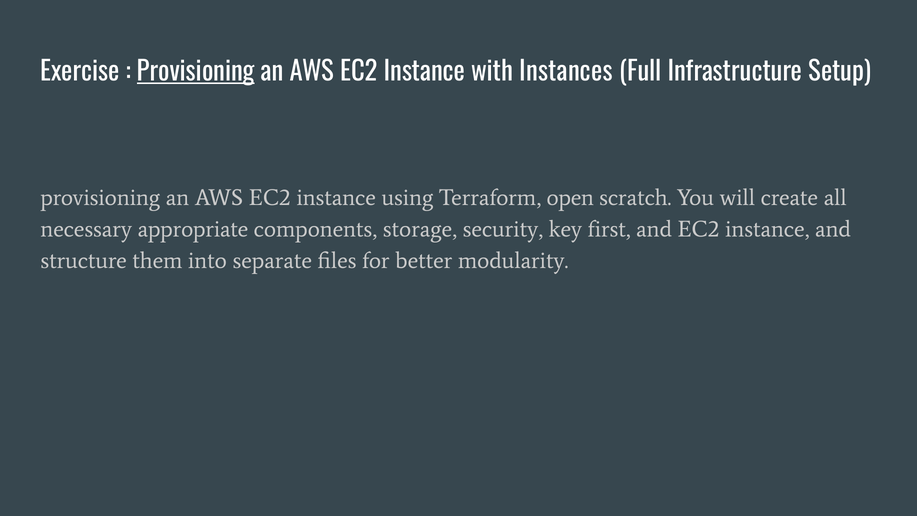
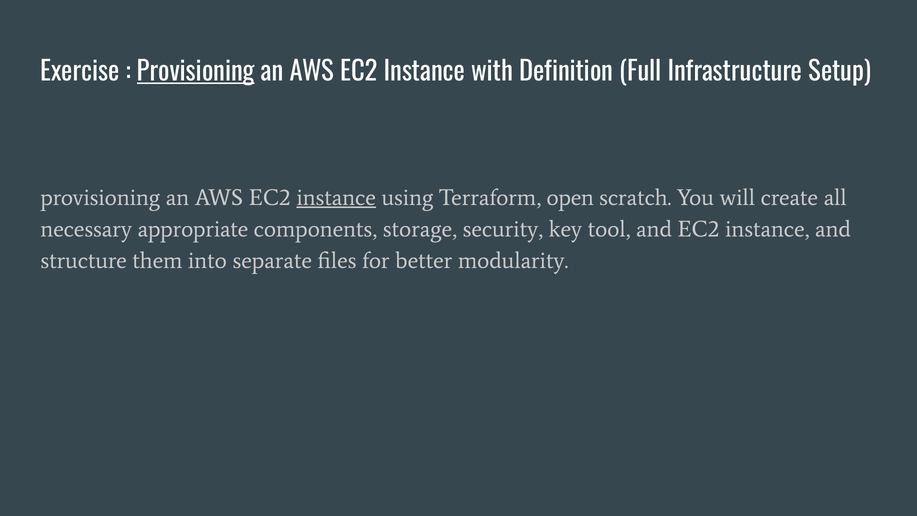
Instances: Instances -> Definition (566, 72)
instance underline: none -> present (336, 197)
first: first -> tool (609, 229)
